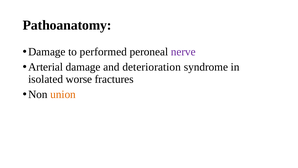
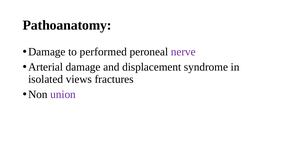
deterioration: deterioration -> displacement (152, 67)
worse: worse -> views (79, 79)
union colour: orange -> purple (63, 94)
